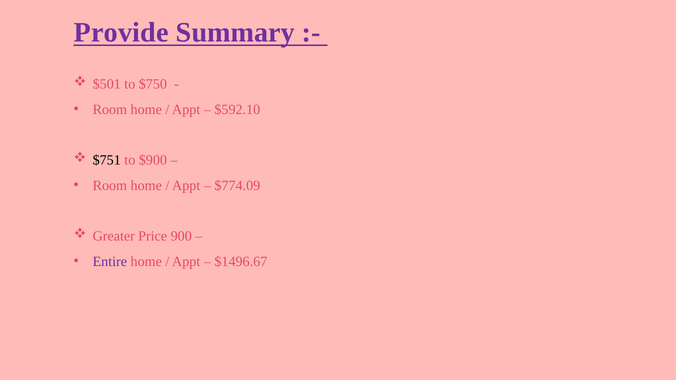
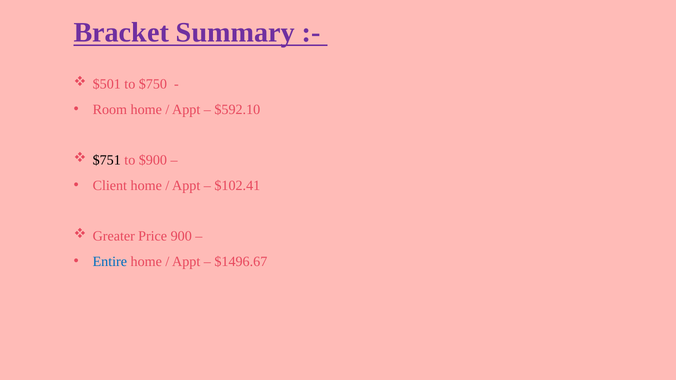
Provide: Provide -> Bracket (121, 33)
Room: Room -> Client (110, 186)
$774.09: $774.09 -> $102.41 (237, 186)
Entire colour: purple -> blue (110, 262)
